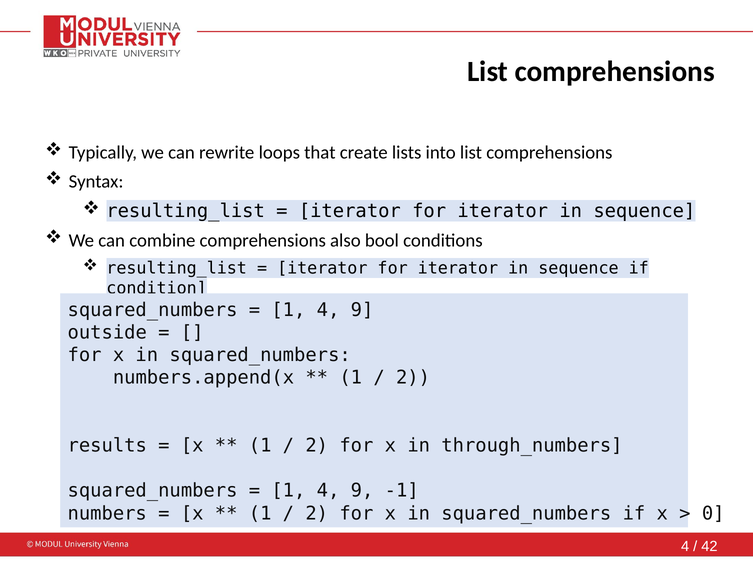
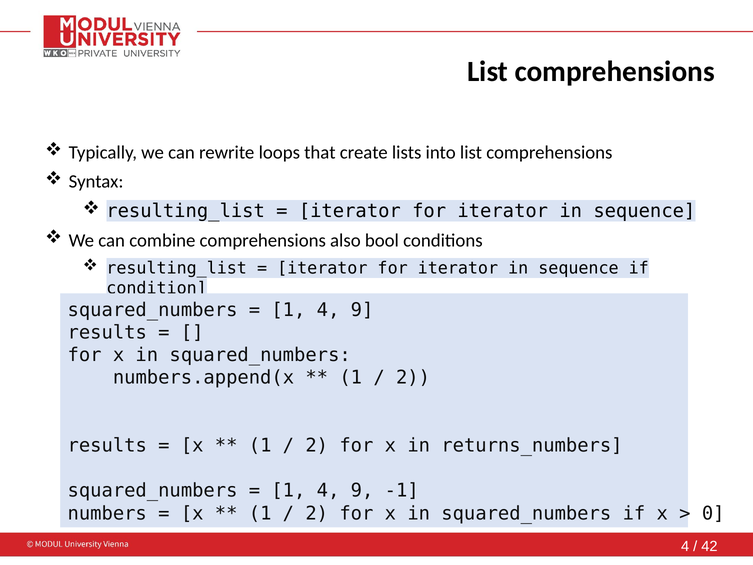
outside: outside -> results (107, 332)
through_numbers: through_numbers -> returns_numbers (532, 445)
